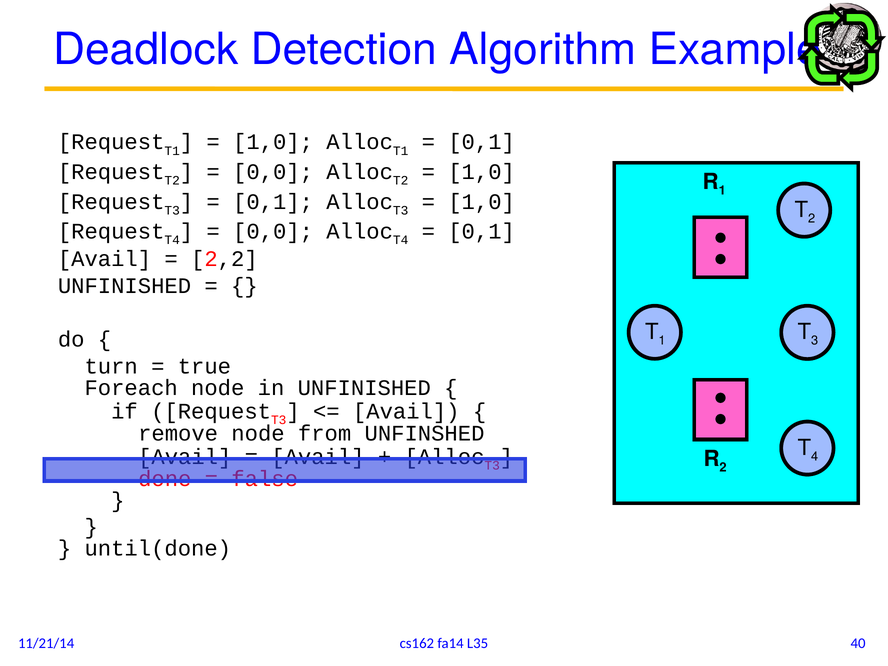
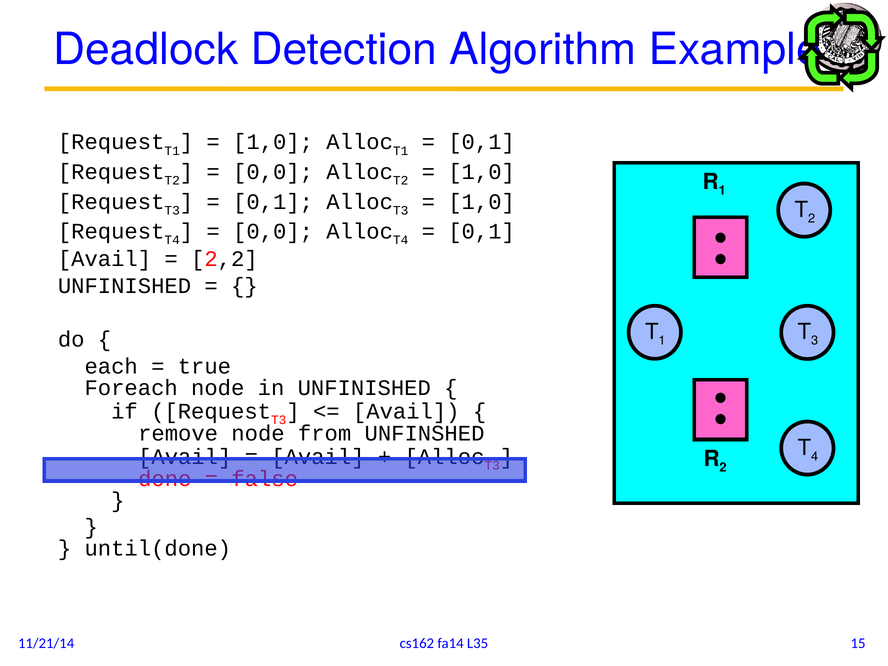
turn: turn -> each (111, 367)
40: 40 -> 15 (858, 643)
